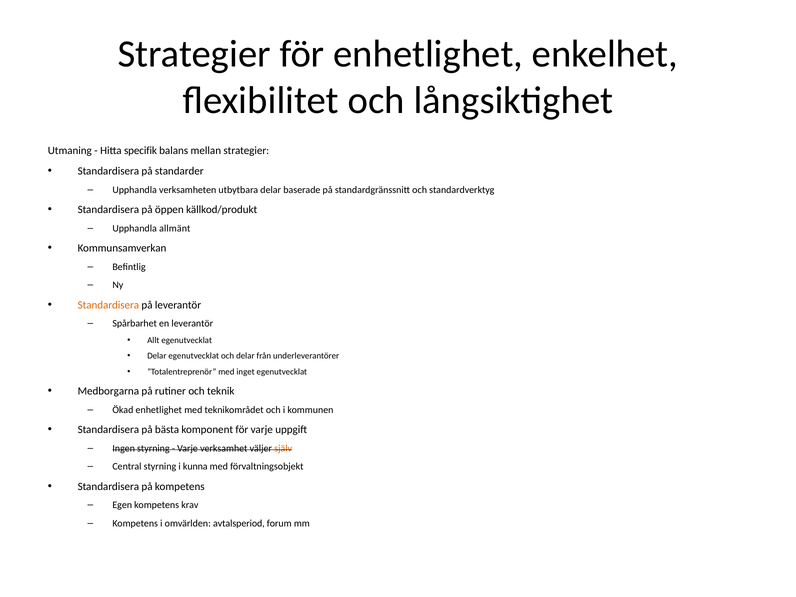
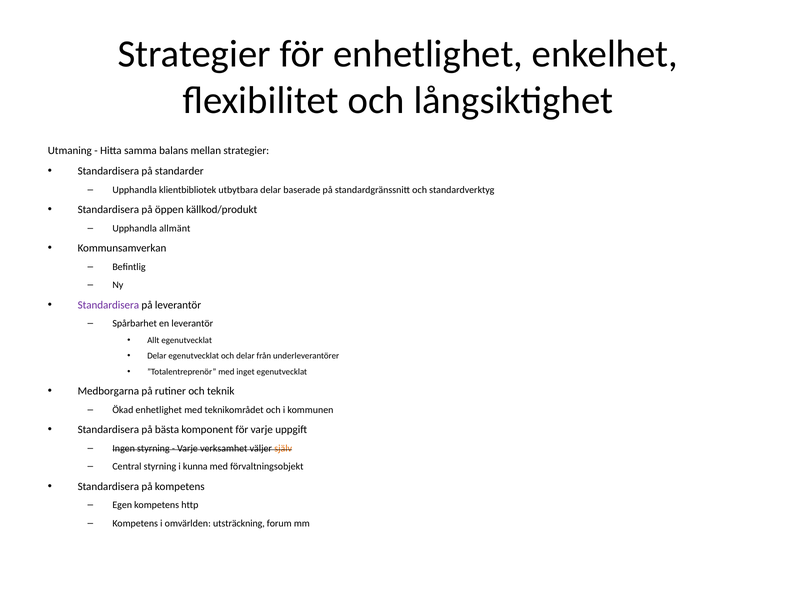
specifik: specifik -> samma (140, 151)
verksamheten: verksamheten -> klientbibliotek (188, 190)
Standardisera colour: orange -> purple (108, 305)
krav: krav -> http (190, 505)
avtalsperiod: avtalsperiod -> utsträckning (239, 523)
